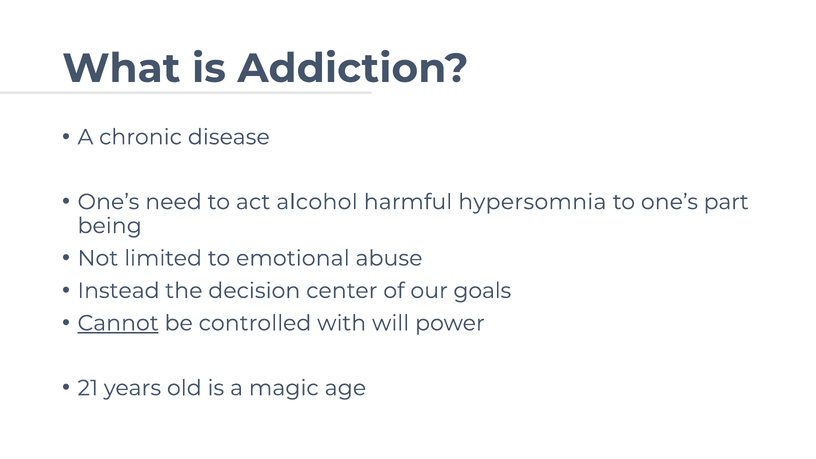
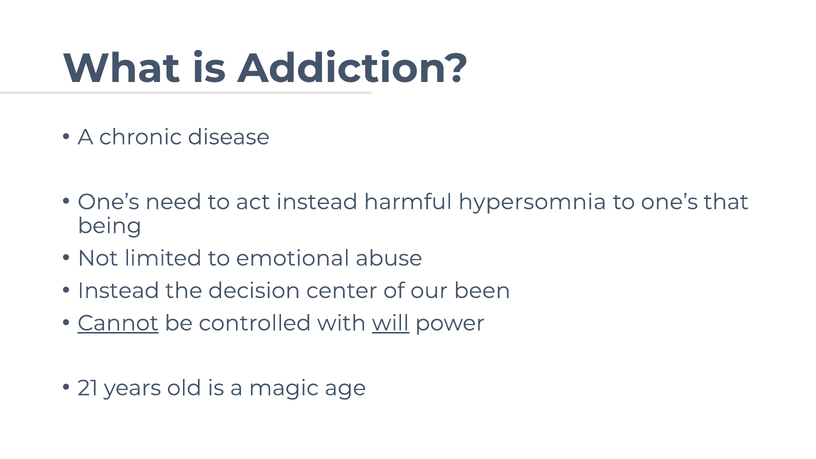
act alcohol: alcohol -> instead (317, 202)
part: part -> that (726, 202)
goals: goals -> been (482, 291)
will underline: none -> present (391, 323)
